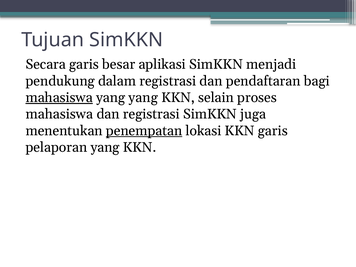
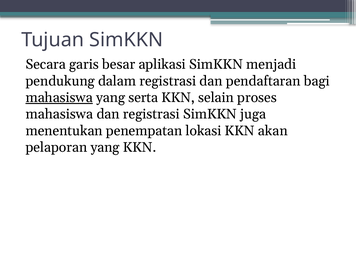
yang yang: yang -> serta (143, 98)
penempatan underline: present -> none (144, 131)
KKN garis: garis -> akan (273, 131)
